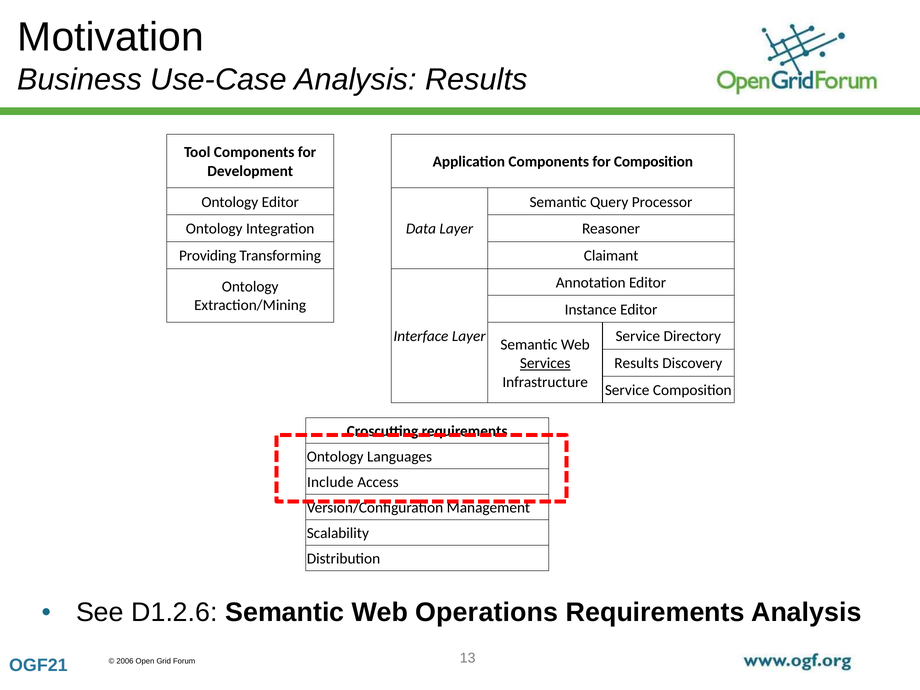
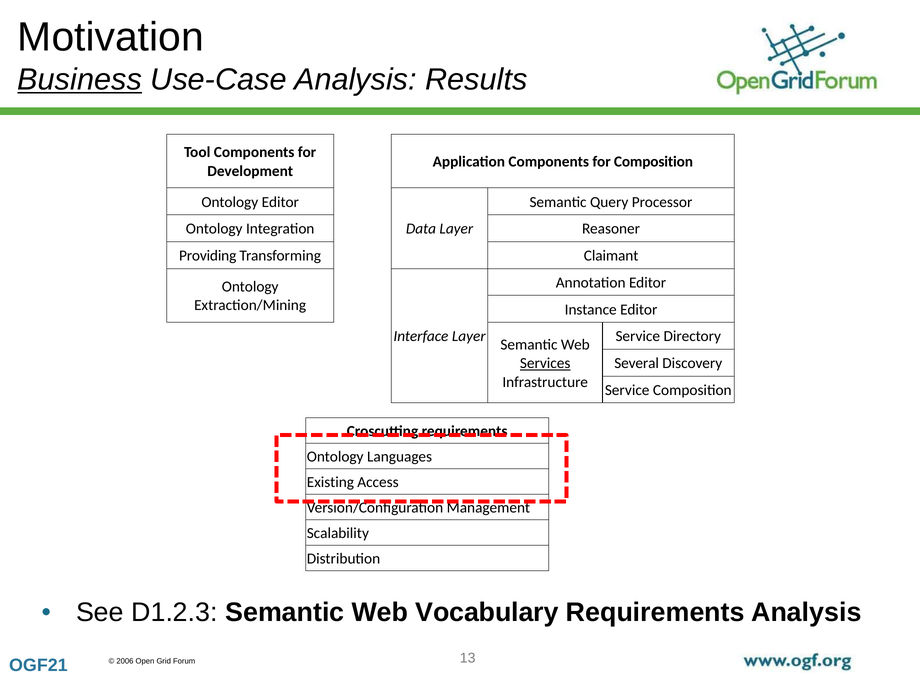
Business underline: none -> present (80, 80)
Results: Results -> Several (637, 363)
Include: Include -> Existing (330, 482)
D1.2.6: D1.2.6 -> D1.2.3 (174, 612)
Operations: Operations -> Vocabulary (487, 612)
